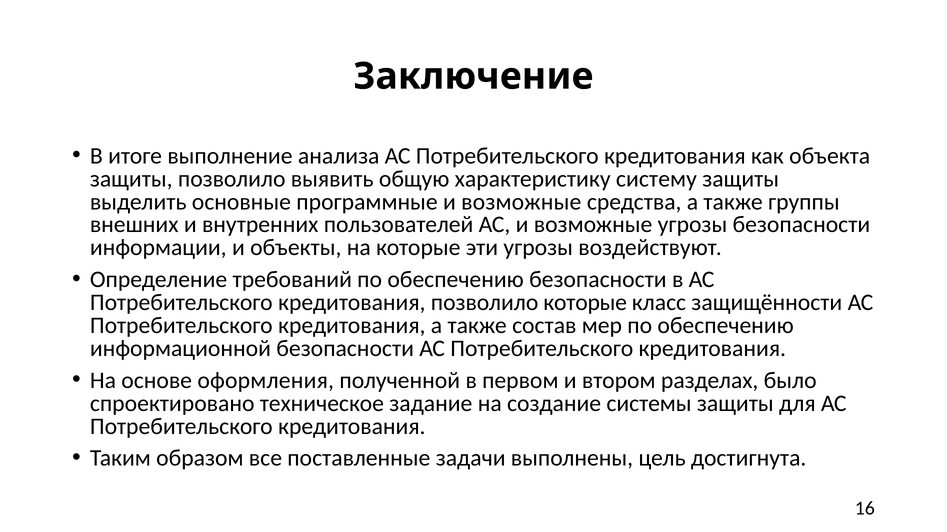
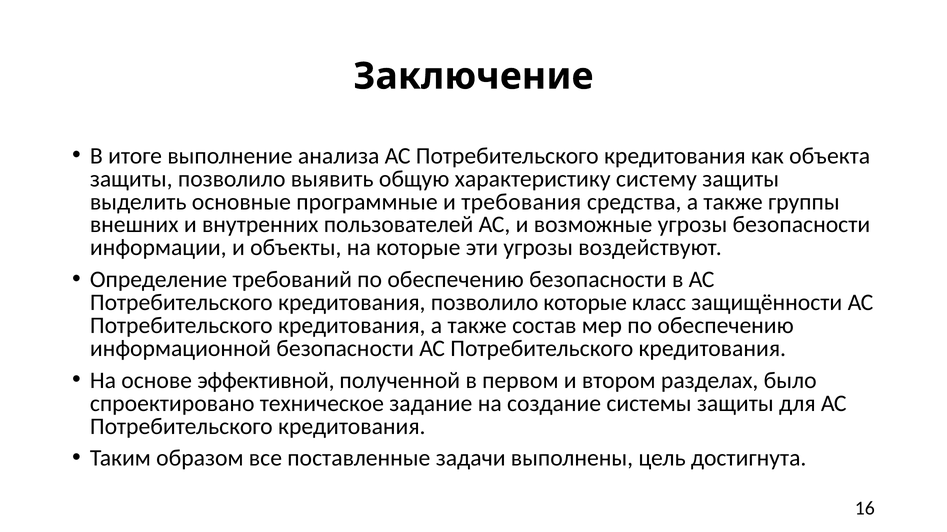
программные и возможные: возможные -> требования (521, 202)
оформления: оформления -> эффективной (266, 381)
